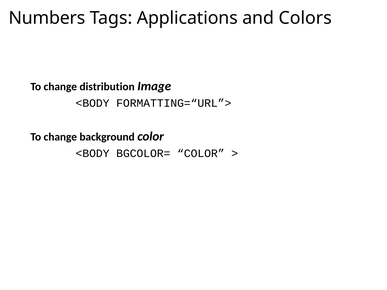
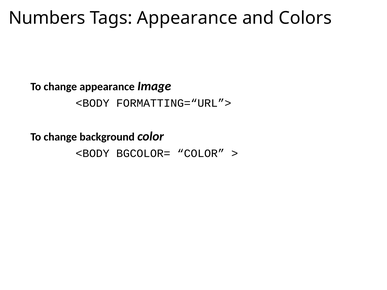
Tags Applications: Applications -> Appearance (187, 18)
change distribution: distribution -> appearance (107, 87)
